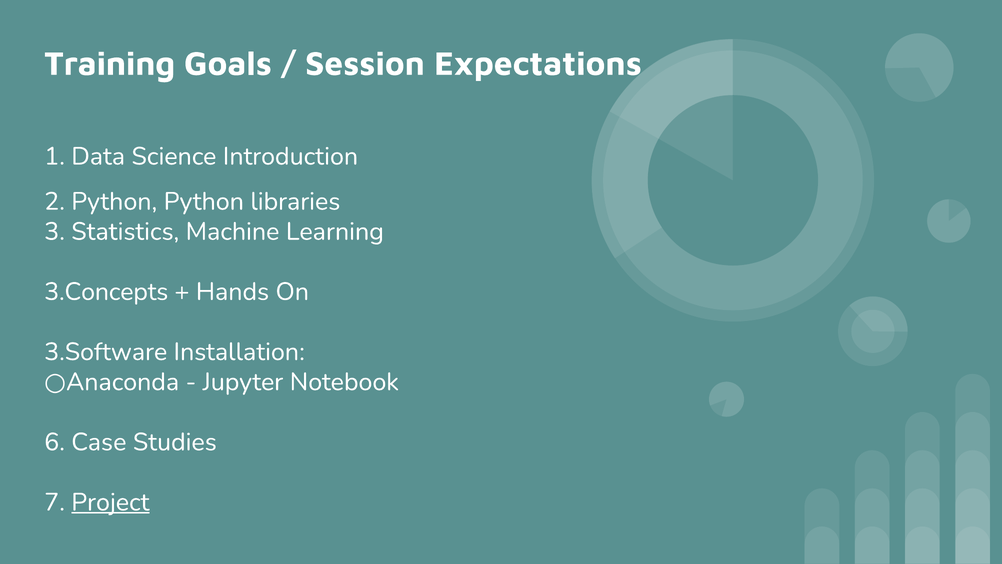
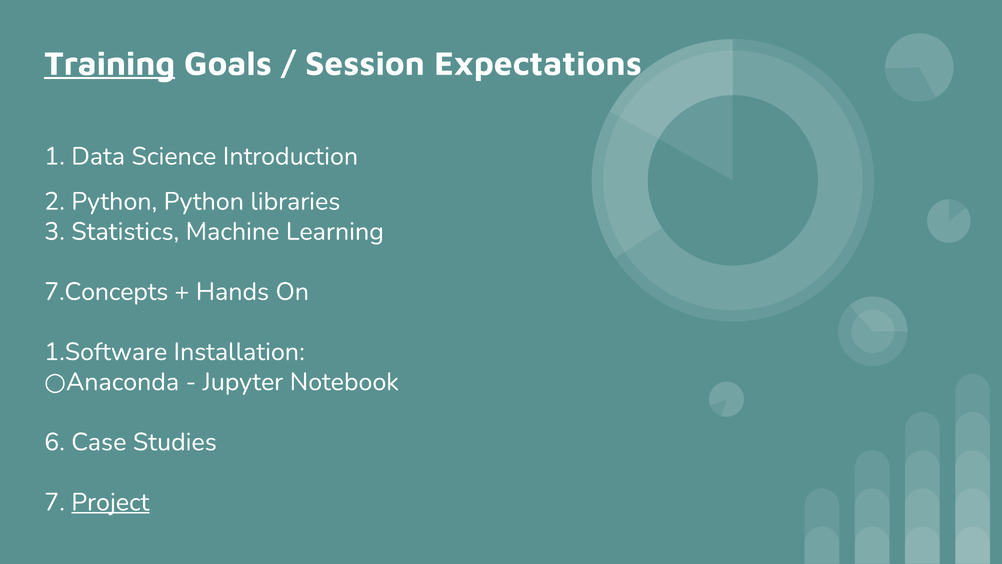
Training underline: none -> present (110, 64)
3.Concepts: 3.Concepts -> 7.Concepts (106, 291)
3.Software: 3.Software -> 1.Software (106, 352)
